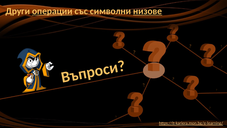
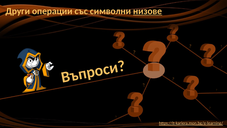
операции underline: present -> none (52, 11)
